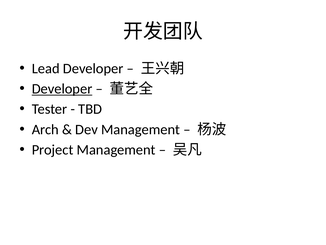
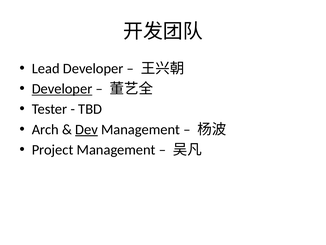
Dev underline: none -> present (86, 129)
